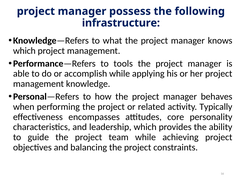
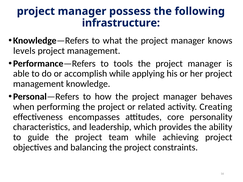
which: which -> levels (24, 51)
Typically: Typically -> Creating (216, 107)
